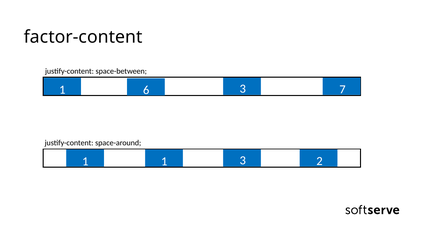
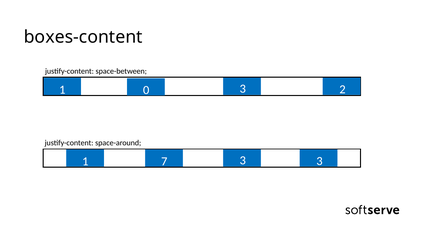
factor-content: factor-content -> boxes-content (83, 37)
6: 6 -> 0 (146, 90)
7: 7 -> 2 (342, 89)
1 1: 1 -> 7 (164, 161)
3 2: 2 -> 3 (319, 161)
